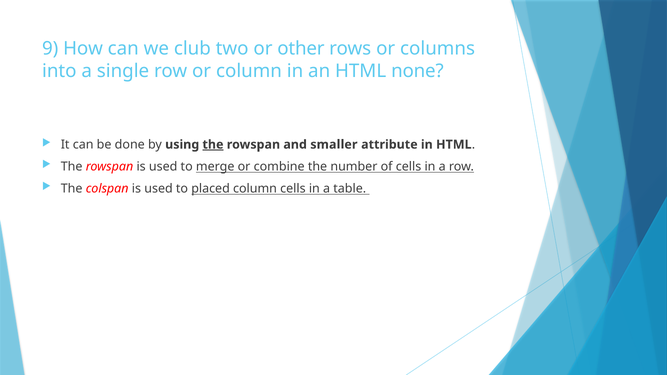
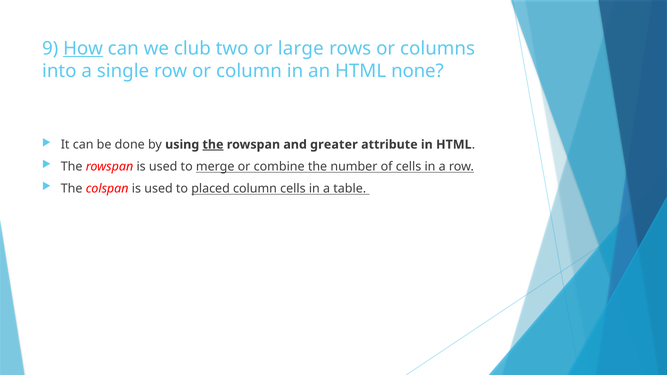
How underline: none -> present (83, 48)
other: other -> large (301, 48)
smaller: smaller -> greater (334, 145)
